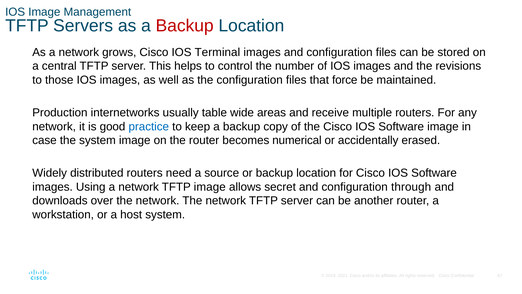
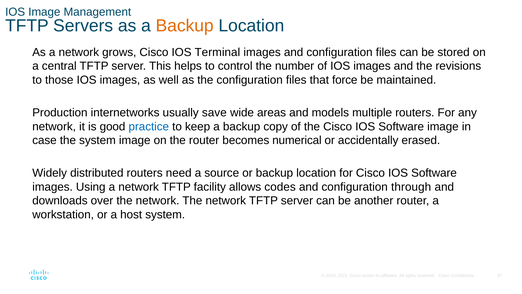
Backup colour: red -> orange (185, 26)
table: table -> save (214, 112)
receive: receive -> models (330, 112)
TFTP image: image -> facility (210, 187)
secret: secret -> codes (280, 187)
